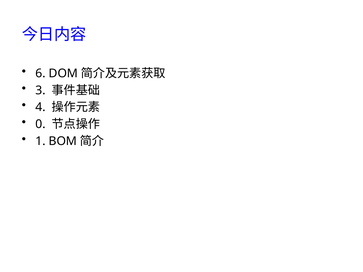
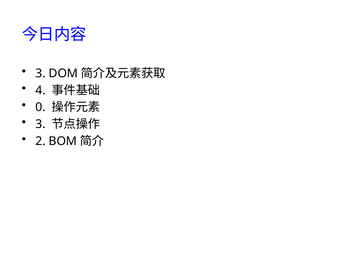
6: 6 -> 3 (40, 73)
3: 3 -> 4 (40, 90)
4: 4 -> 0 (40, 107)
0: 0 -> 3 (40, 124)
1: 1 -> 2 (40, 141)
